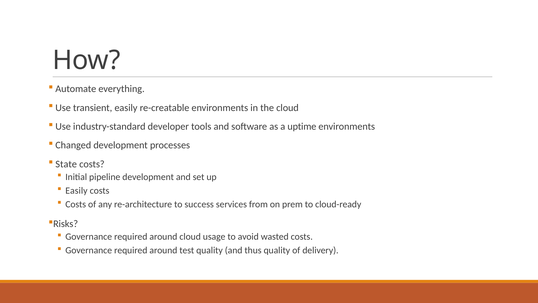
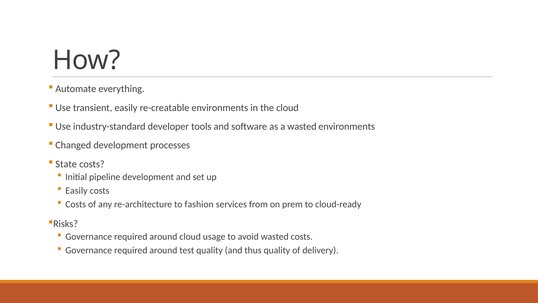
a uptime: uptime -> wasted (302, 126)
success: success -> fashion (199, 204)
